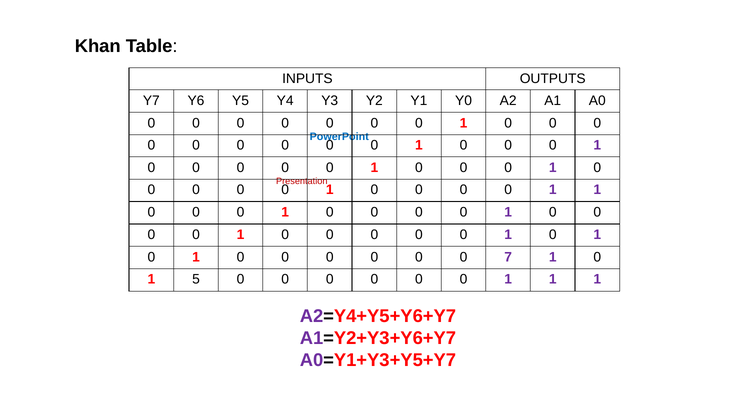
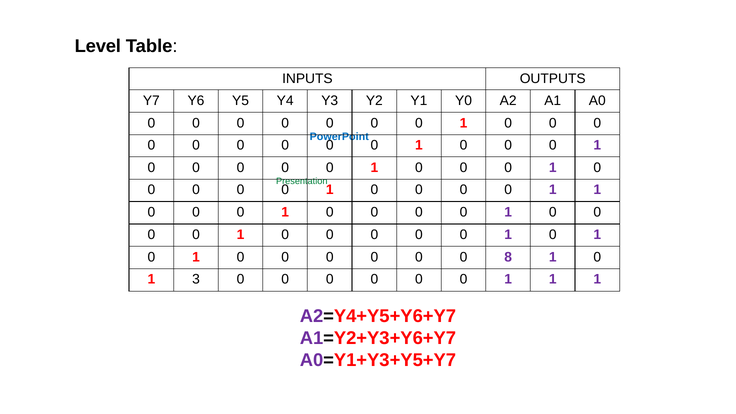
Khan: Khan -> Level (98, 46)
Presentation colour: red -> green (302, 181)
7: 7 -> 8 (508, 257)
5: 5 -> 3 (196, 279)
